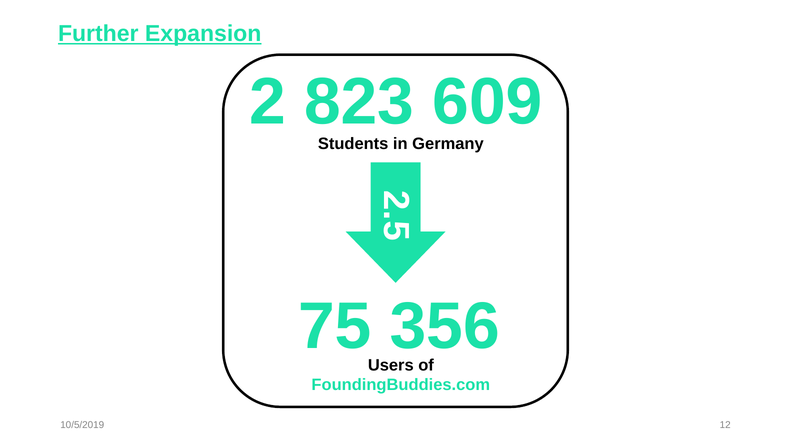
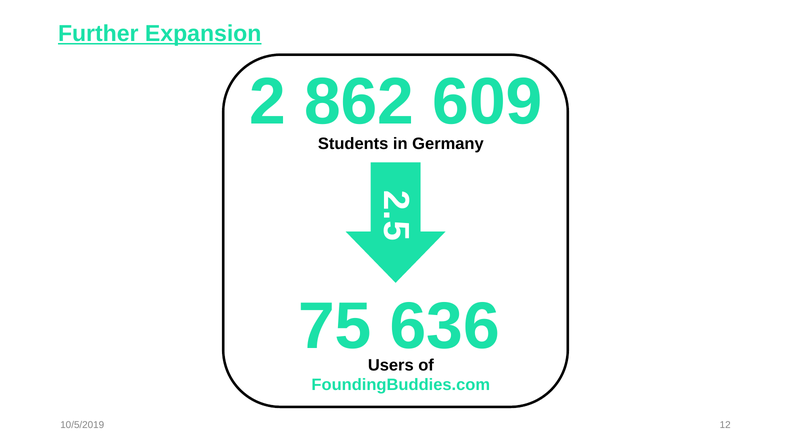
823: 823 -> 862 (359, 102)
356: 356 -> 636 (445, 327)
